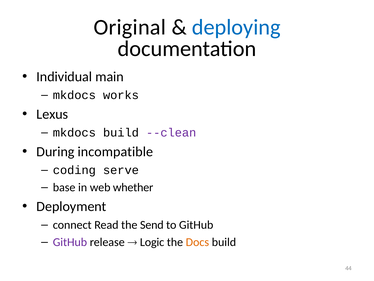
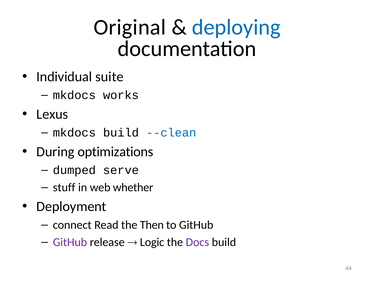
main: main -> suite (110, 77)
--clean colour: purple -> blue (171, 132)
incompatible: incompatible -> optimizations (116, 152)
coding: coding -> dumped (74, 170)
base: base -> stuff (64, 187)
Send: Send -> Then (152, 225)
Docs colour: orange -> purple (197, 242)
